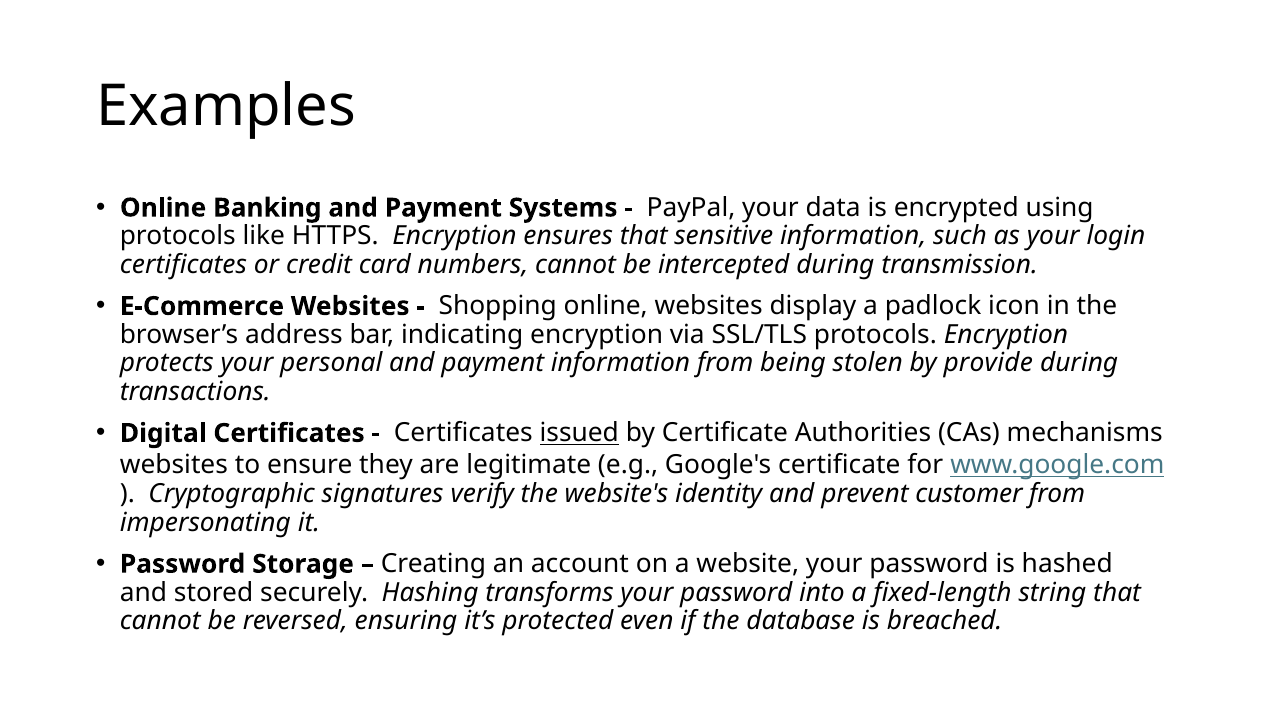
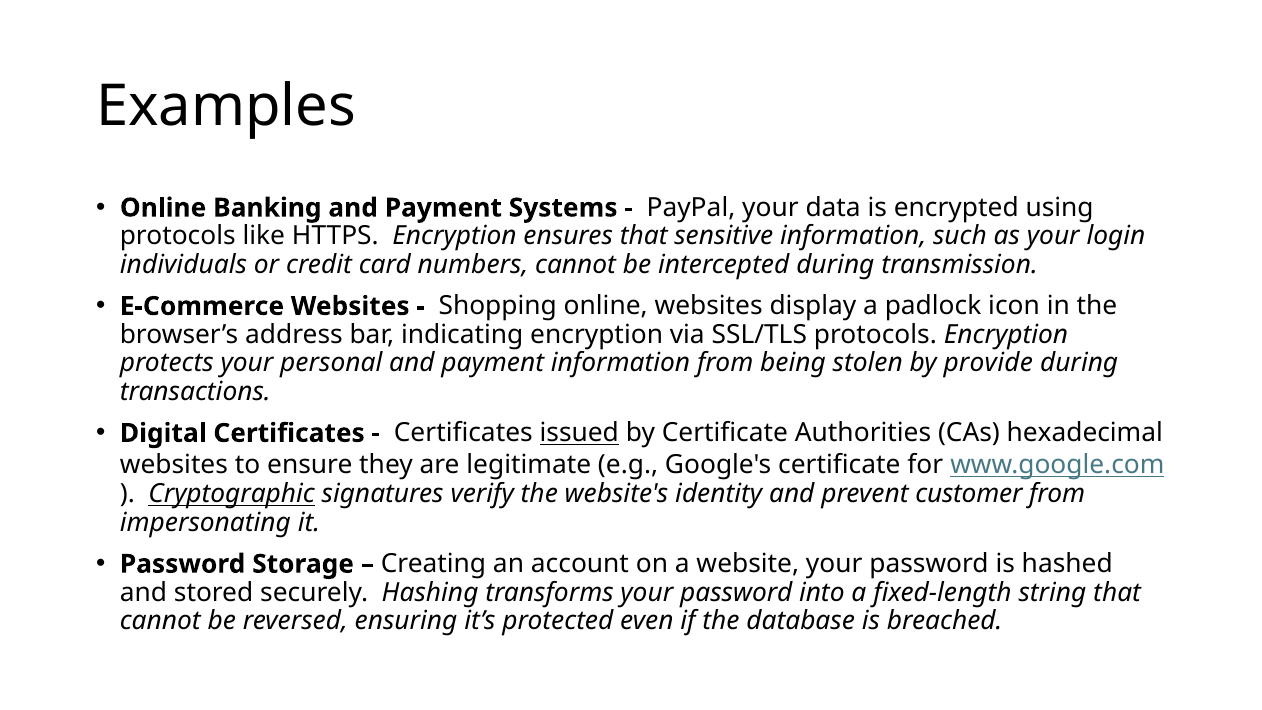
certificates: certificates -> individuals (183, 265)
mechanisms: mechanisms -> hexadecimal (1085, 433)
Cryptographic underline: none -> present (232, 494)
